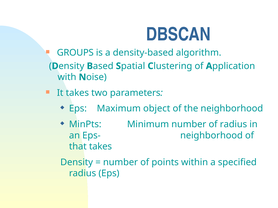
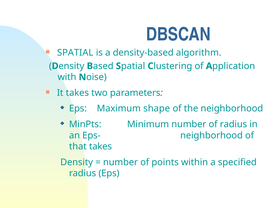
GROUPS: GROUPS -> SPATIAL (75, 53)
object: object -> shape (157, 109)
